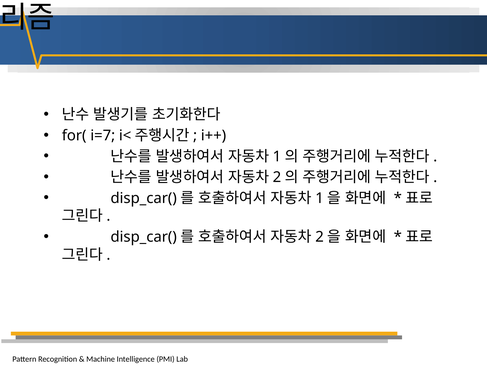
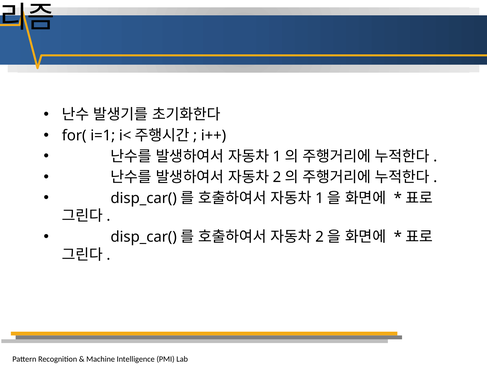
i=7: i=7 -> i=1 (103, 135)
